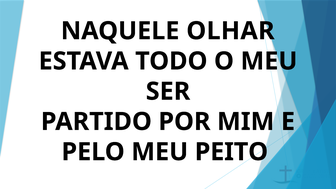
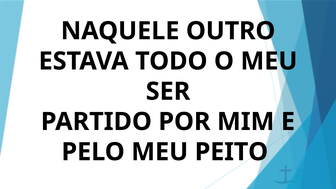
OLHAR: OLHAR -> OUTRO (231, 31)
